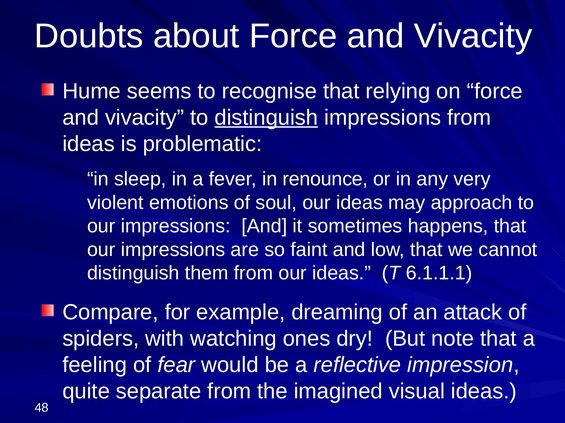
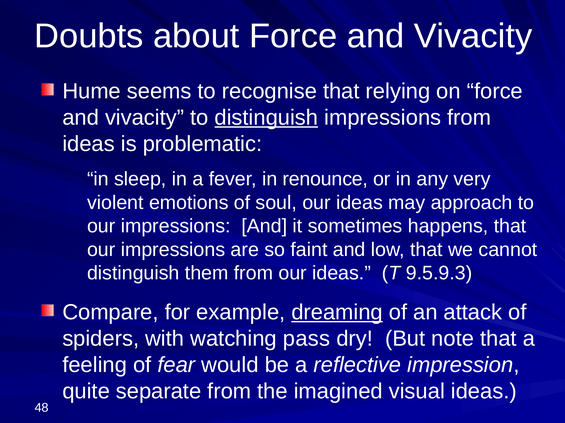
6.1.1.1: 6.1.1.1 -> 9.5.9.3 (439, 274)
dreaming underline: none -> present (337, 313)
ones: ones -> pass (306, 339)
